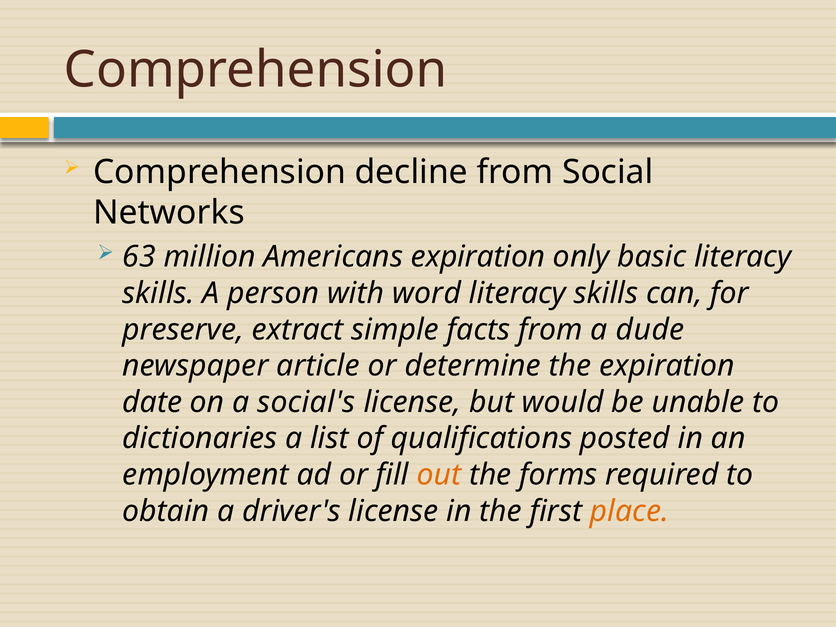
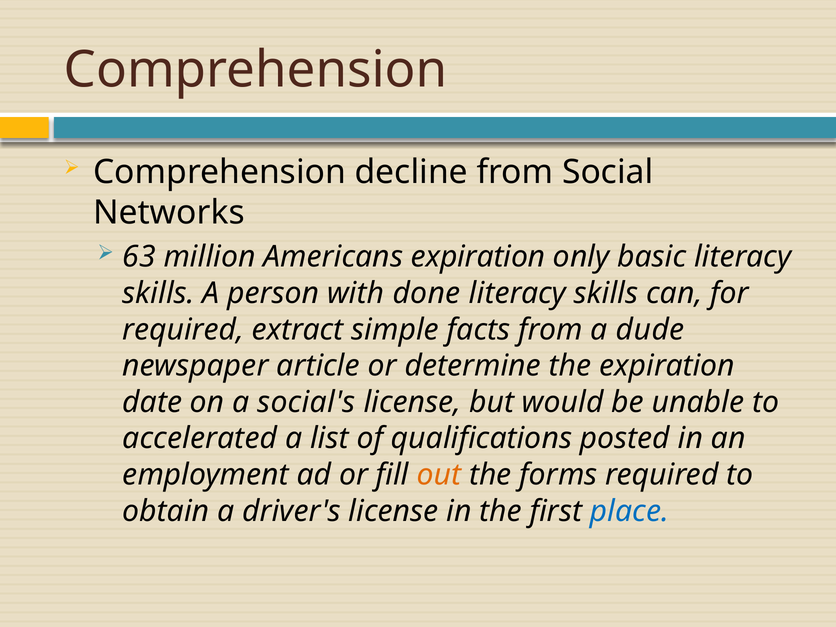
word: word -> done (426, 293)
preserve: preserve -> required (183, 330)
dictionaries: dictionaries -> accelerated (200, 439)
place colour: orange -> blue (629, 511)
